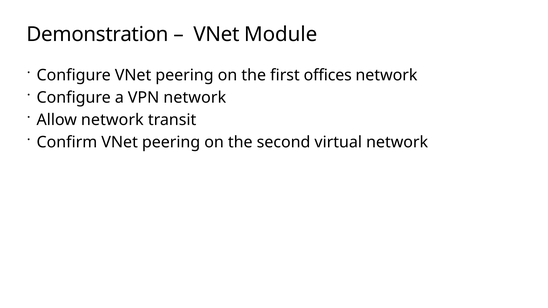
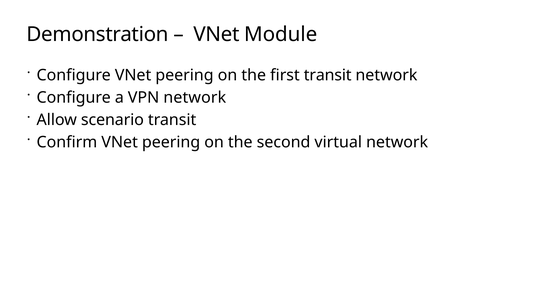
first offices: offices -> transit (328, 75)
Allow network: network -> scenario (112, 120)
